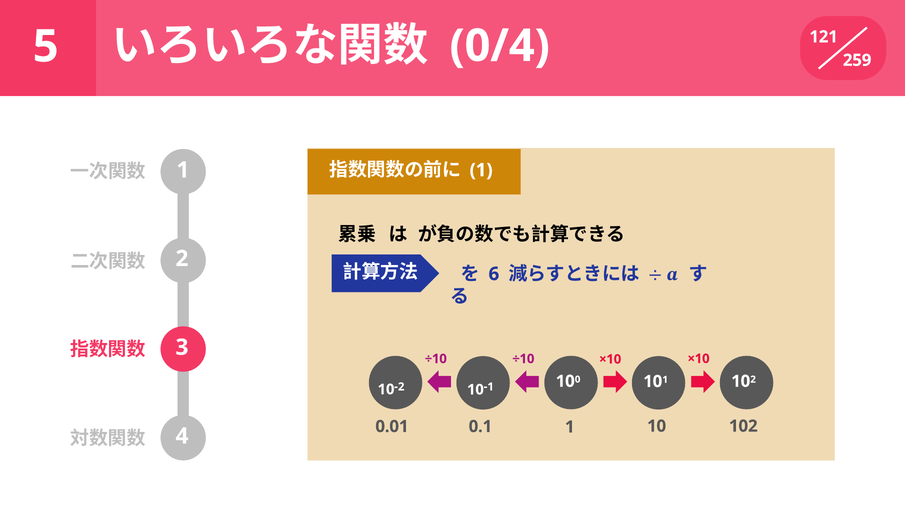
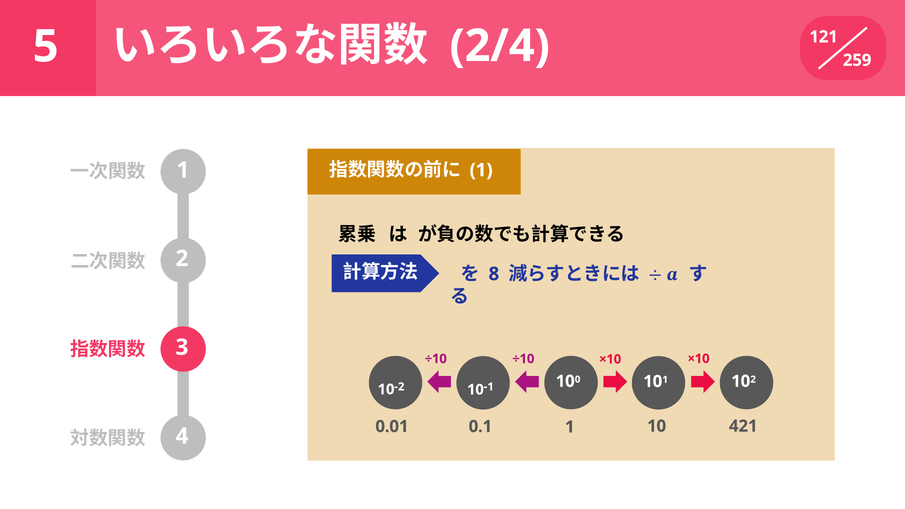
0/4: 0/4 -> 2/4 (500, 46)
6: 6 -> 8 (494, 274)
10 102: 102 -> 421 (743, 426)
